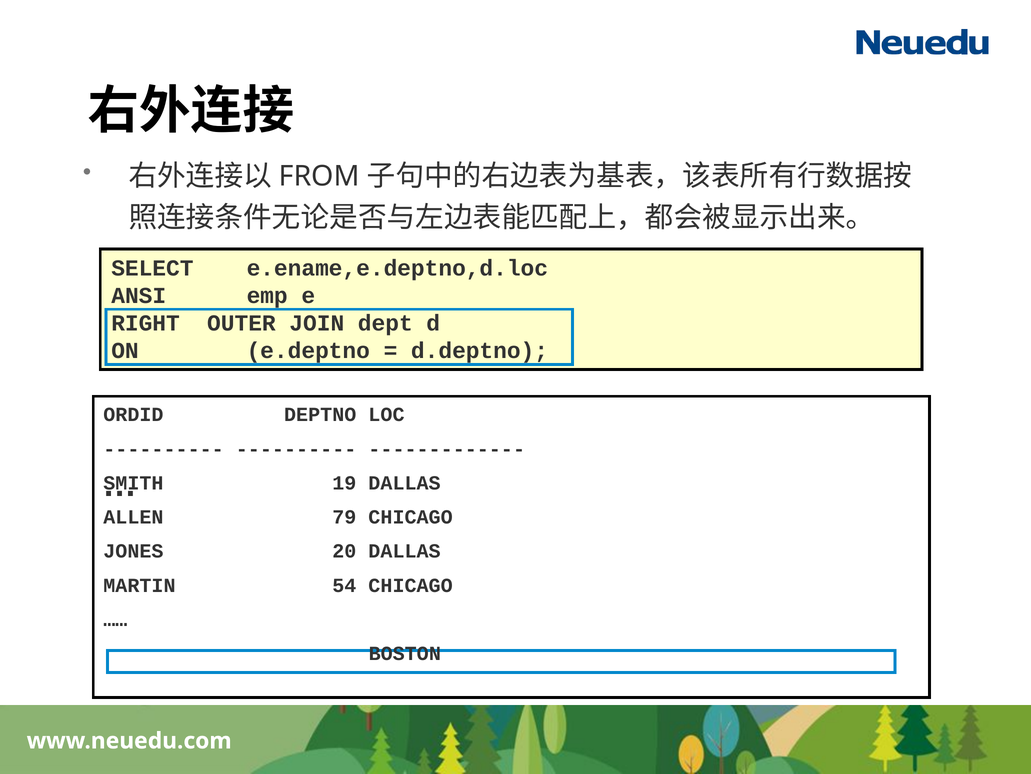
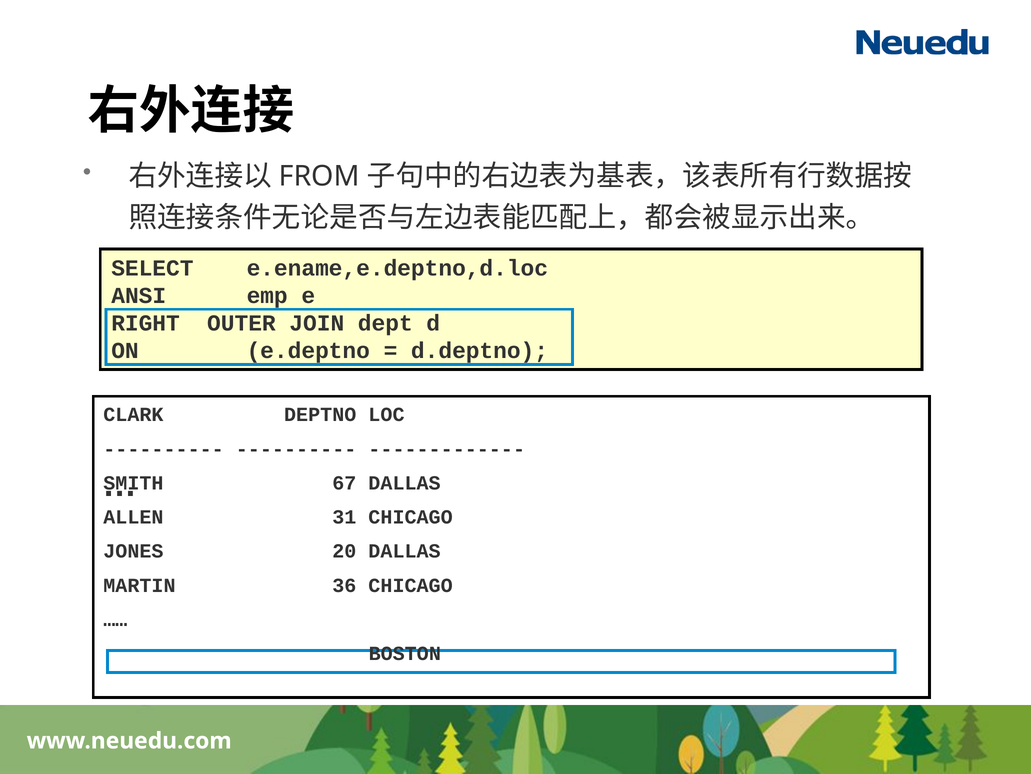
ORDID: ORDID -> CLARK (133, 414)
19: 19 -> 67 (344, 483)
79: 79 -> 31 (344, 517)
54: 54 -> 36 (344, 585)
